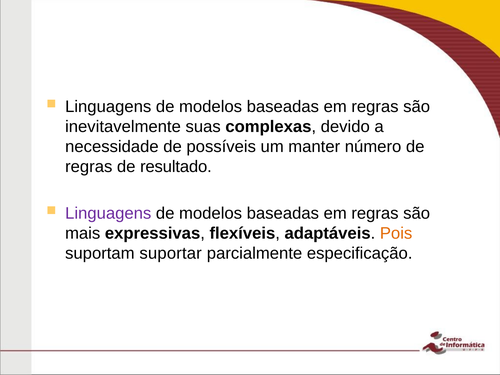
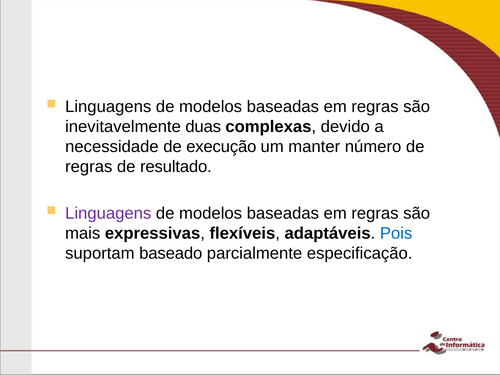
suas: suas -> duas (203, 127)
possíveis: possíveis -> execução (221, 147)
Pois colour: orange -> blue (396, 233)
suportar: suportar -> baseado (171, 253)
